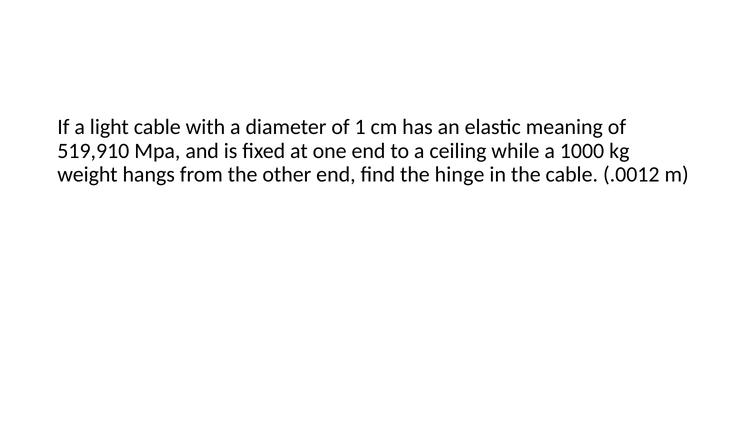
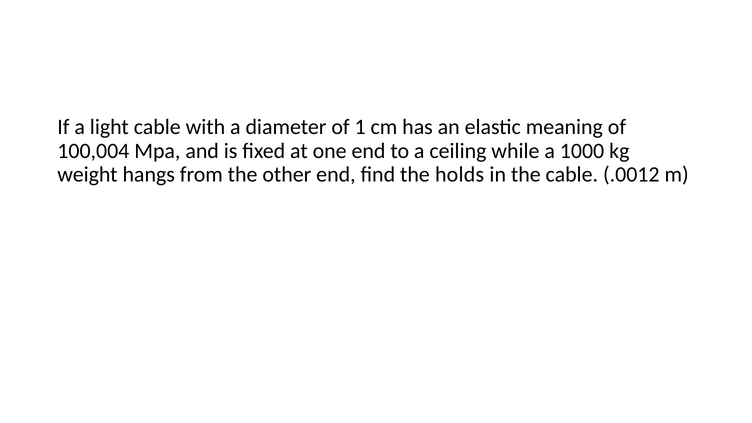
519,910: 519,910 -> 100,004 (93, 151)
hinge: hinge -> holds (460, 175)
